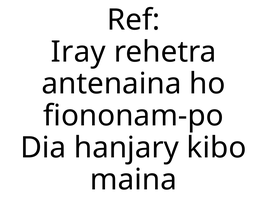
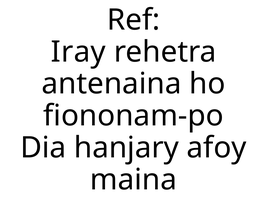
kibo: kibo -> afoy (217, 148)
